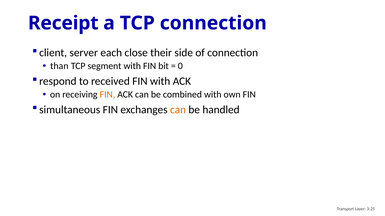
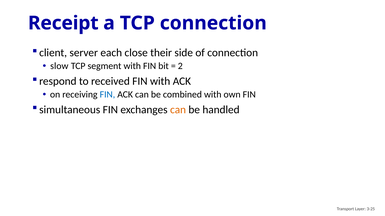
than: than -> slow (59, 66)
0: 0 -> 2 (180, 66)
FIN colour: orange -> blue (107, 95)
